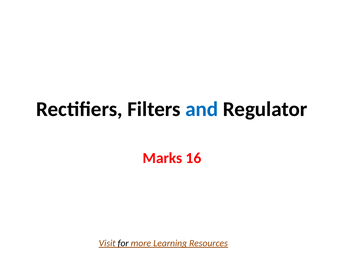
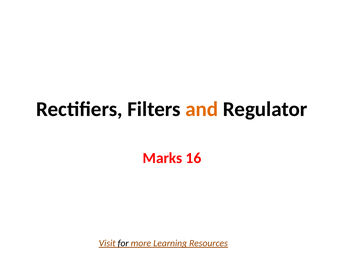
and colour: blue -> orange (202, 109)
